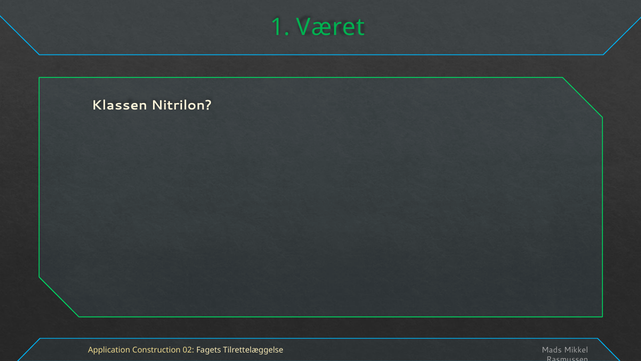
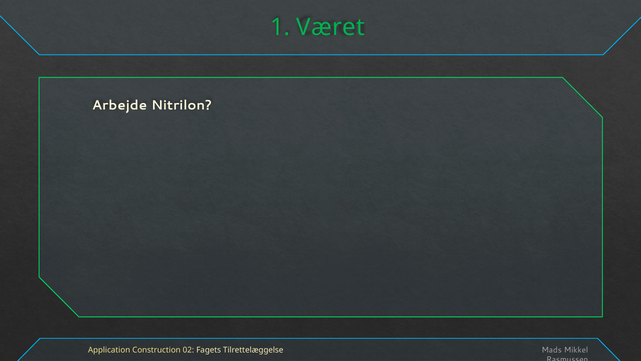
Klassen: Klassen -> Arbejde (120, 105)
